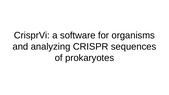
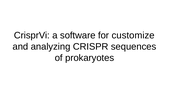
organisms: organisms -> customize (133, 35)
